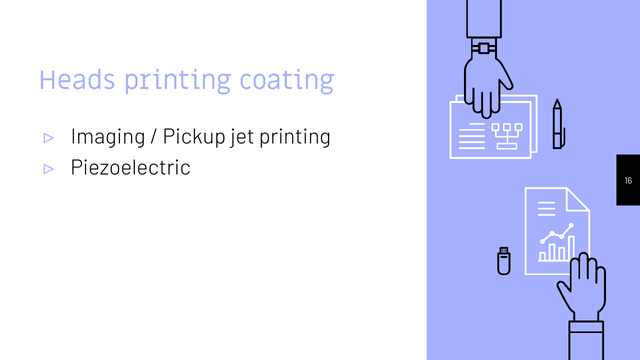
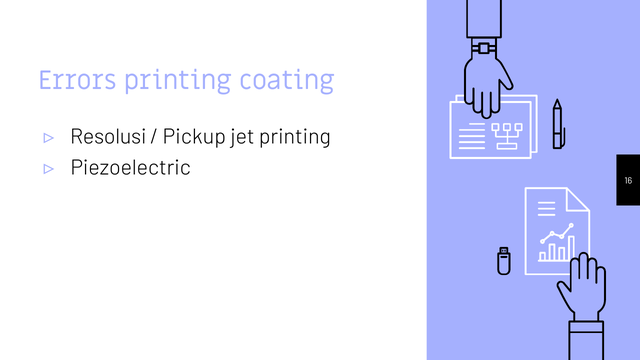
Heads: Heads -> Errors (78, 81)
Imaging: Imaging -> Resolusi (108, 137)
